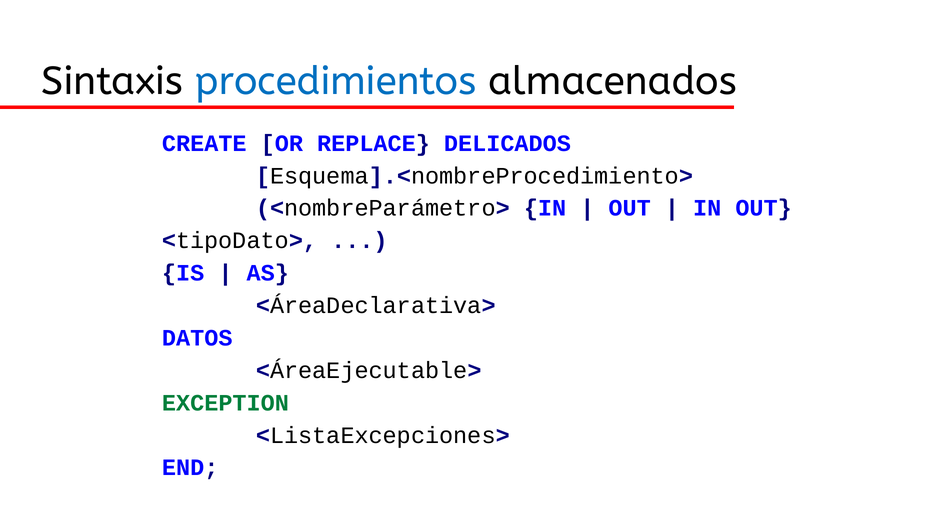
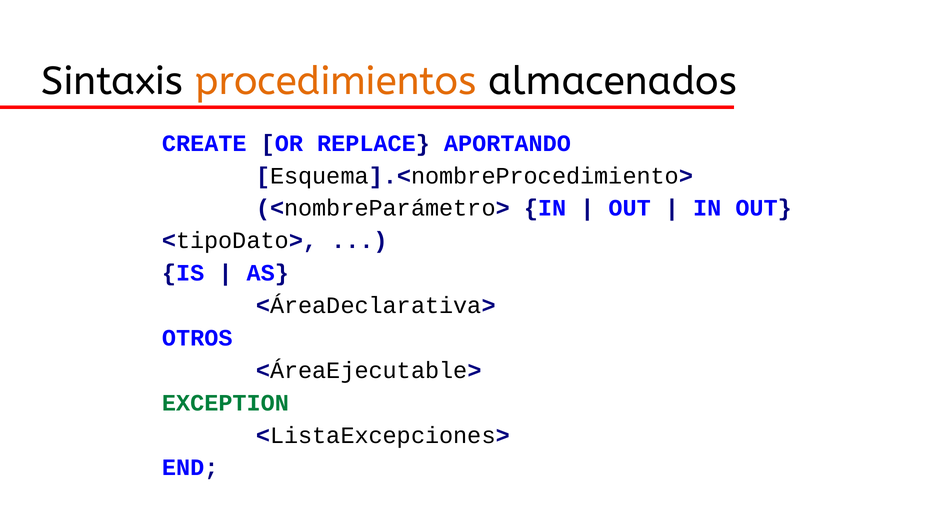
procedimientos colour: blue -> orange (336, 81)
DELICADOS: DELICADOS -> APORTANDO (507, 143)
DATOS: DATOS -> OTROS (197, 338)
